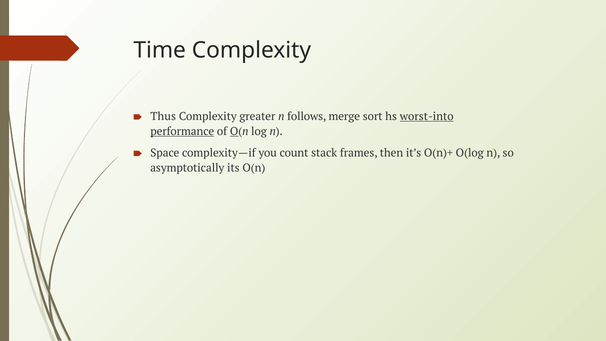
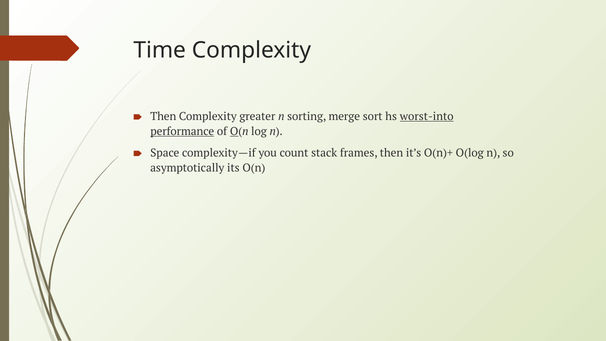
Thus: Thus -> Then (163, 116)
follows: follows -> sorting (307, 116)
